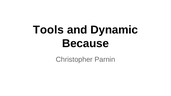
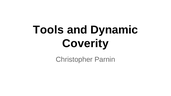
Because: Because -> Coverity (85, 44)
